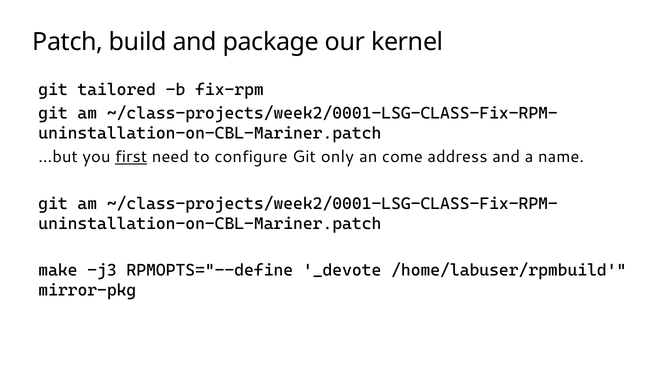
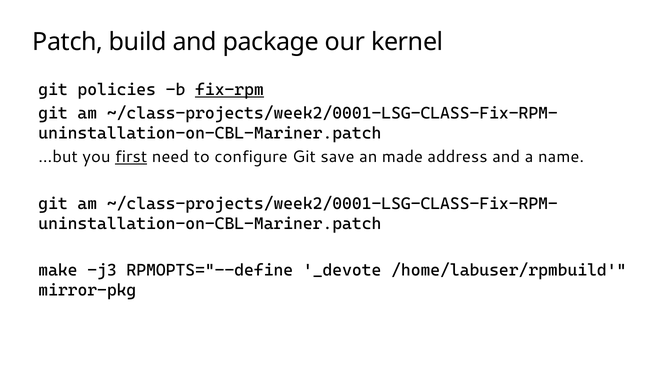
tailored: tailored -> policies (117, 90)
fix-rpm underline: none -> present (229, 90)
only: only -> save (337, 157)
come: come -> made (402, 157)
